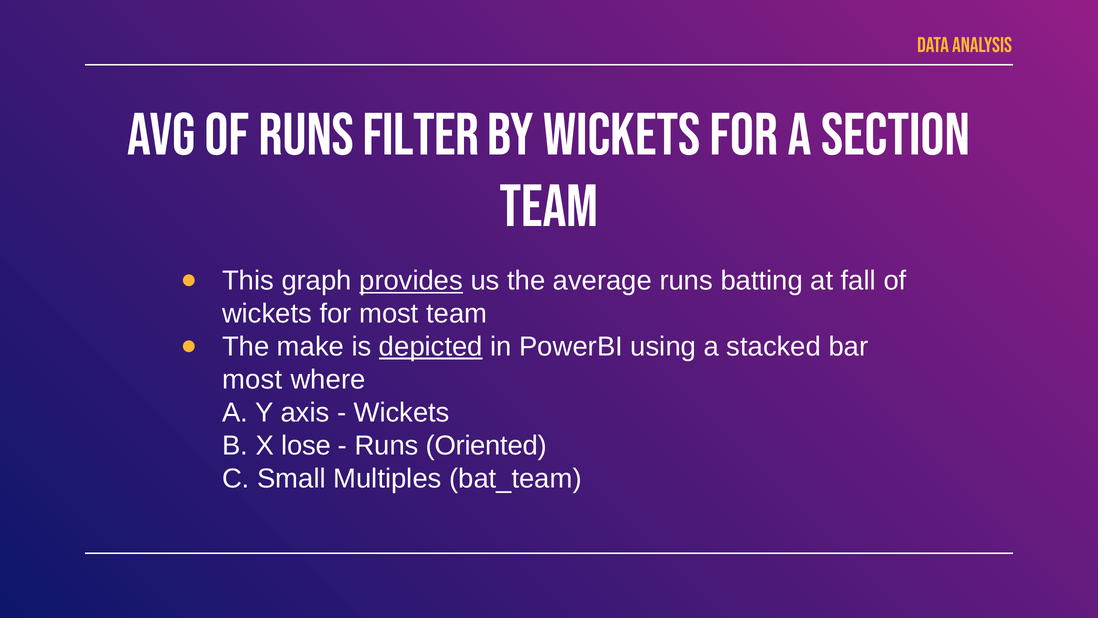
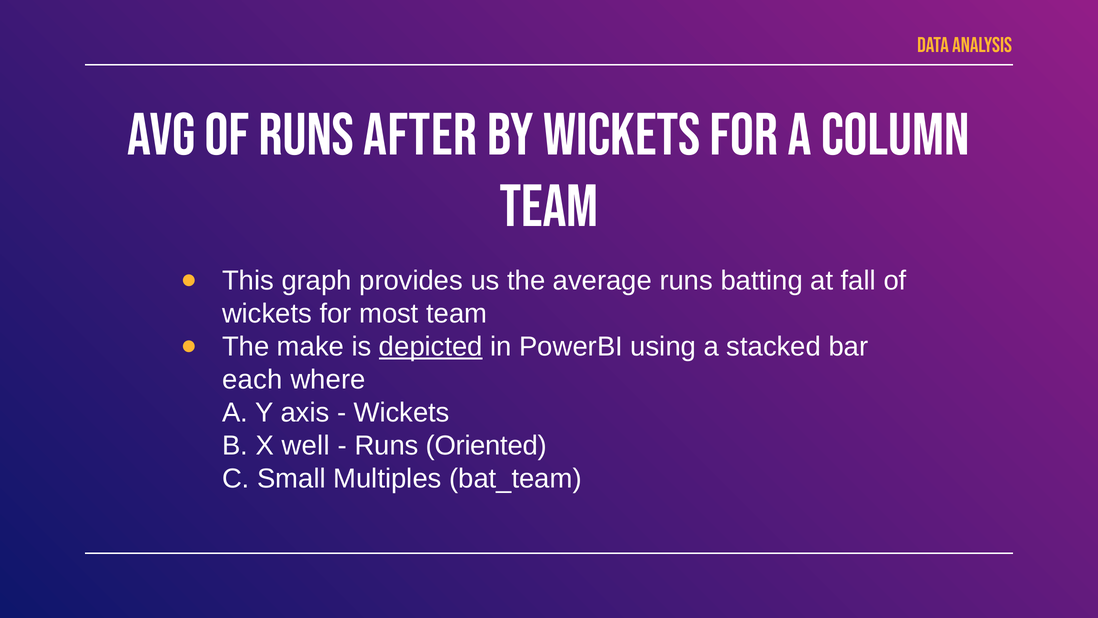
filter: filter -> after (420, 135)
section: section -> column (895, 135)
provides underline: present -> none (411, 281)
most: most -> each (252, 379)
lose: lose -> well (306, 445)
